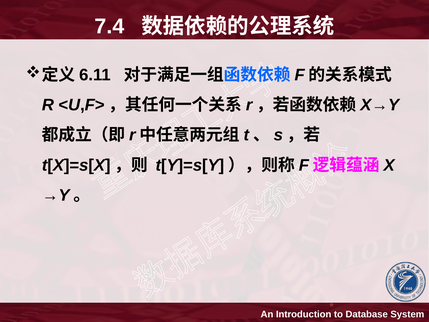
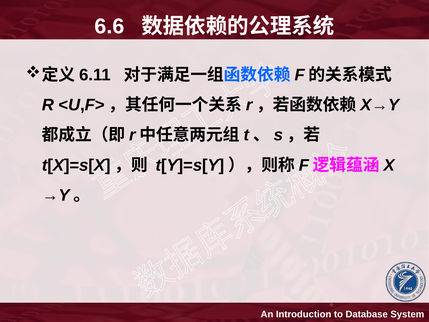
7.4: 7.4 -> 6.6 (109, 26)
